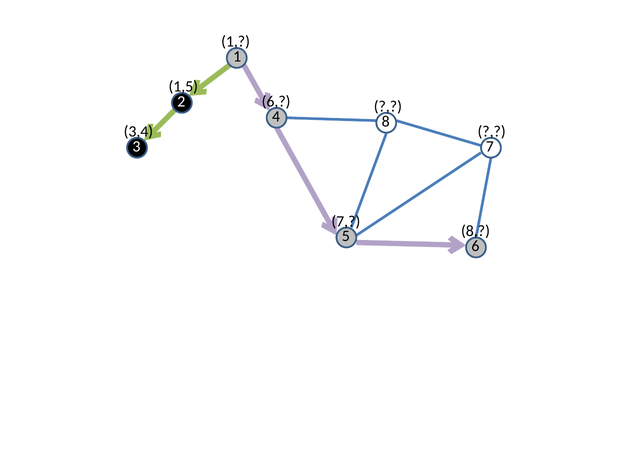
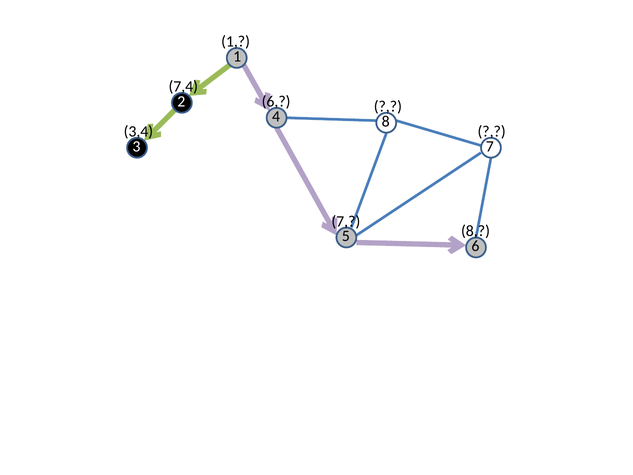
1,5: 1,5 -> 7,4 (183, 87)
